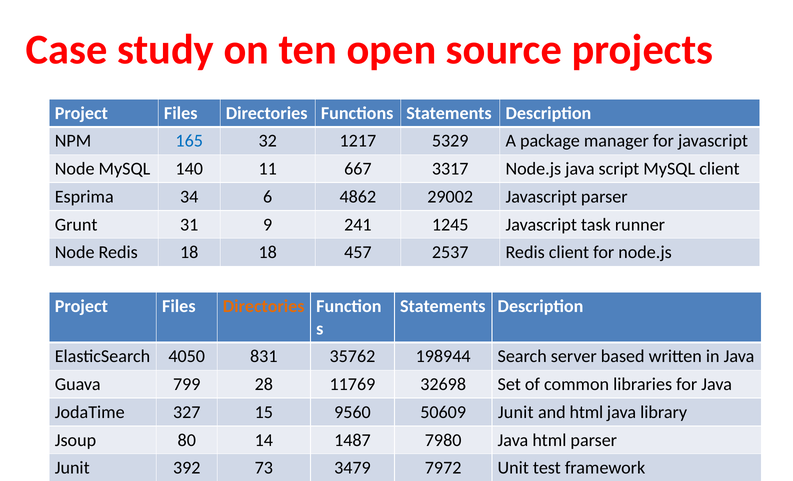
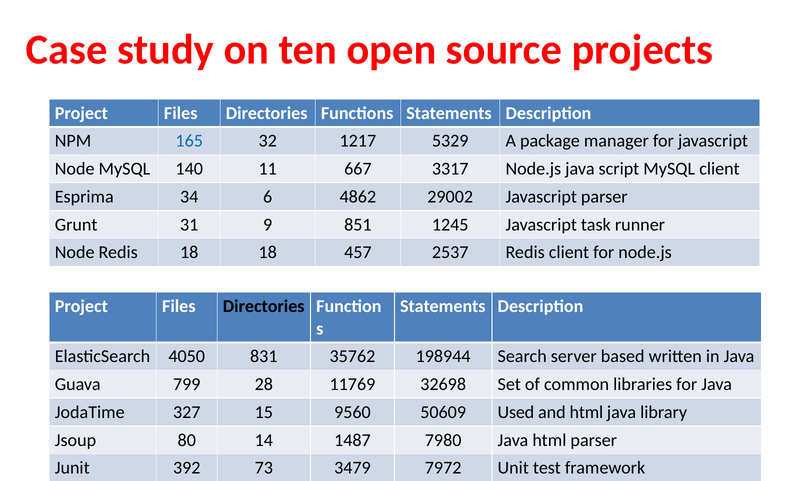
241: 241 -> 851 (358, 225)
Directories colour: orange -> black (264, 307)
50609 Junit: Junit -> Used (516, 413)
